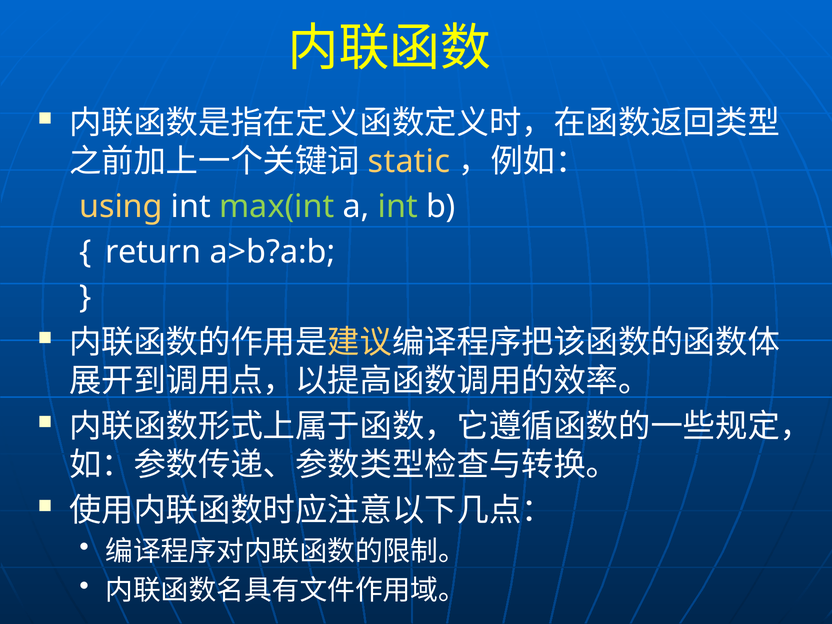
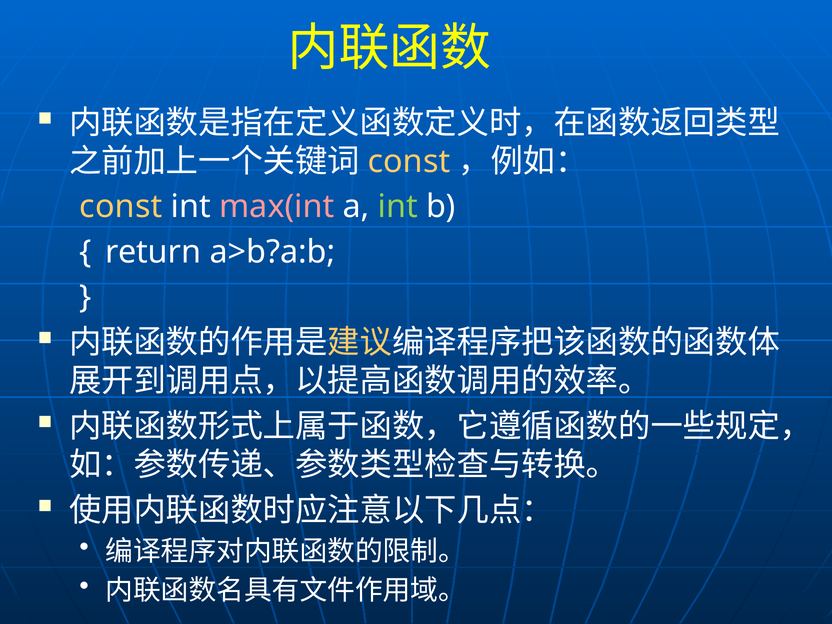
static: static -> const (409, 162)
using: using -> const (121, 207)
max(int colour: light green -> pink (277, 207)
